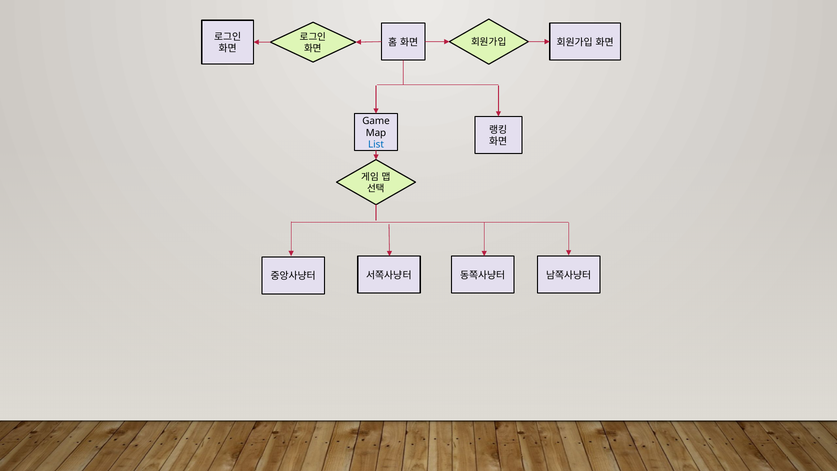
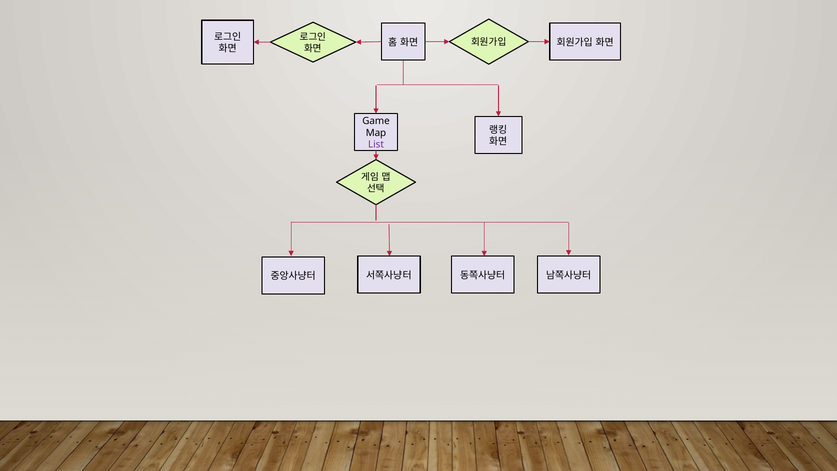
List colour: blue -> purple (376, 144)
